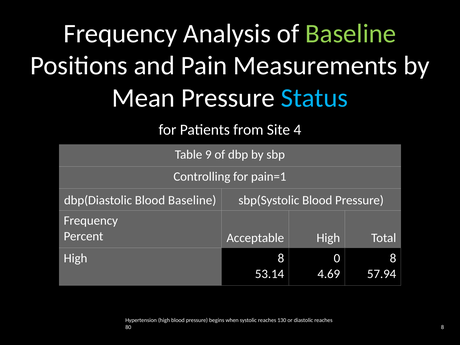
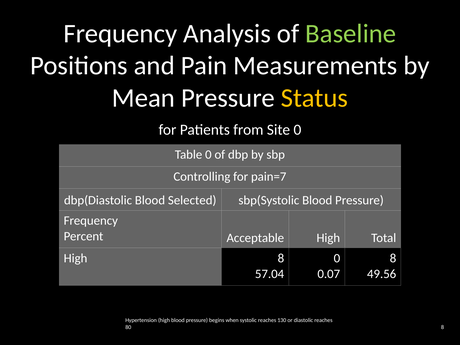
Status colour: light blue -> yellow (314, 98)
Site 4: 4 -> 0 (297, 130)
Table 9: 9 -> 0 (208, 155)
pain=1: pain=1 -> pain=7 (269, 177)
Blood Baseline: Baseline -> Selected (192, 200)
53.14: 53.14 -> 57.04 (270, 274)
4.69: 4.69 -> 0.07 (329, 274)
57.94: 57.94 -> 49.56 (382, 274)
